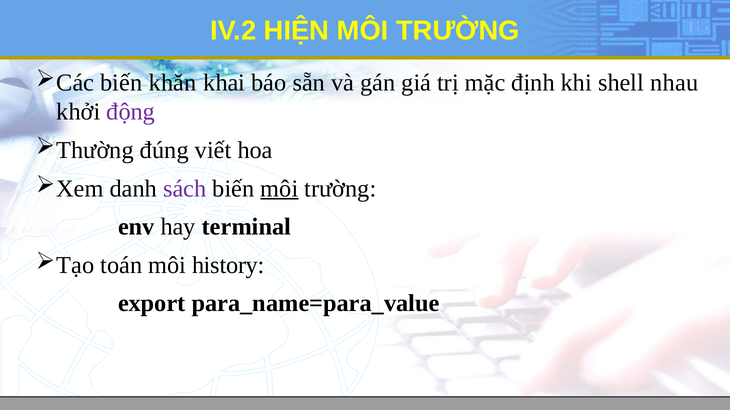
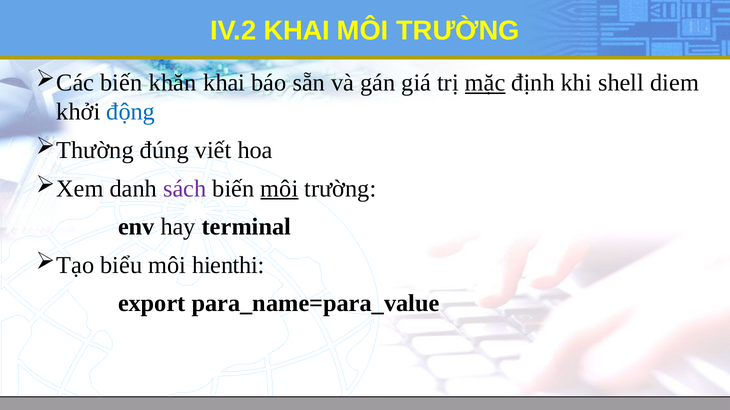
IV.2 HIỆN: HIỆN -> KHAI (297, 31)
mặc underline: none -> present (485, 83)
nhau: nhau -> diem (675, 83)
động colour: purple -> blue (131, 112)
toán: toán -> biểu (121, 266)
history: history -> hienthi (228, 266)
